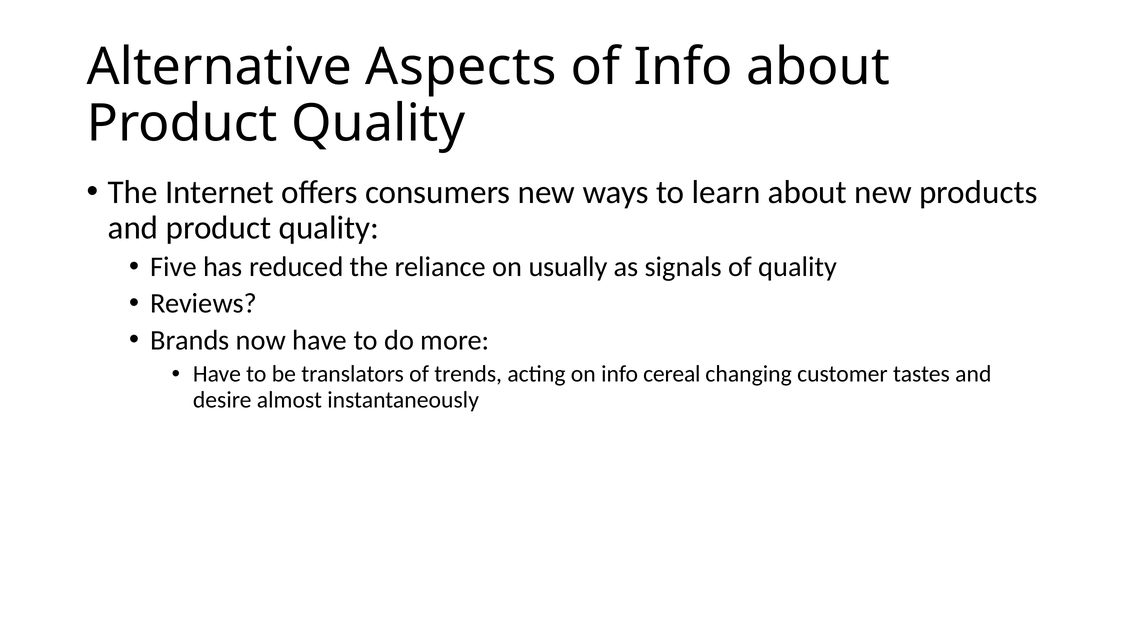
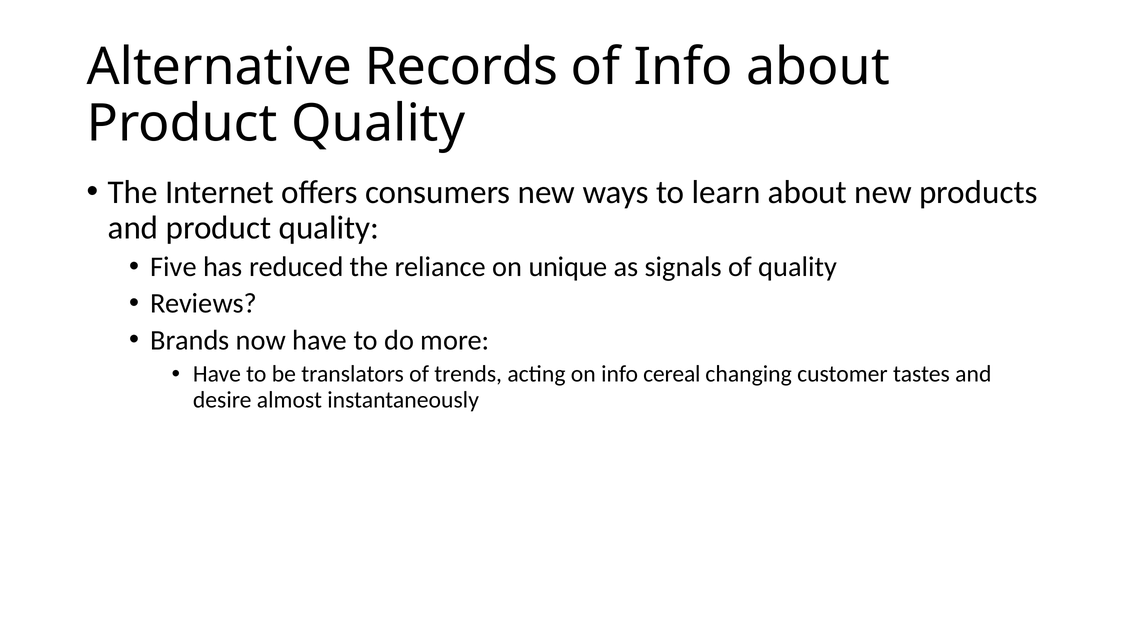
Aspects: Aspects -> Records (462, 67)
usually: usually -> unique (568, 267)
